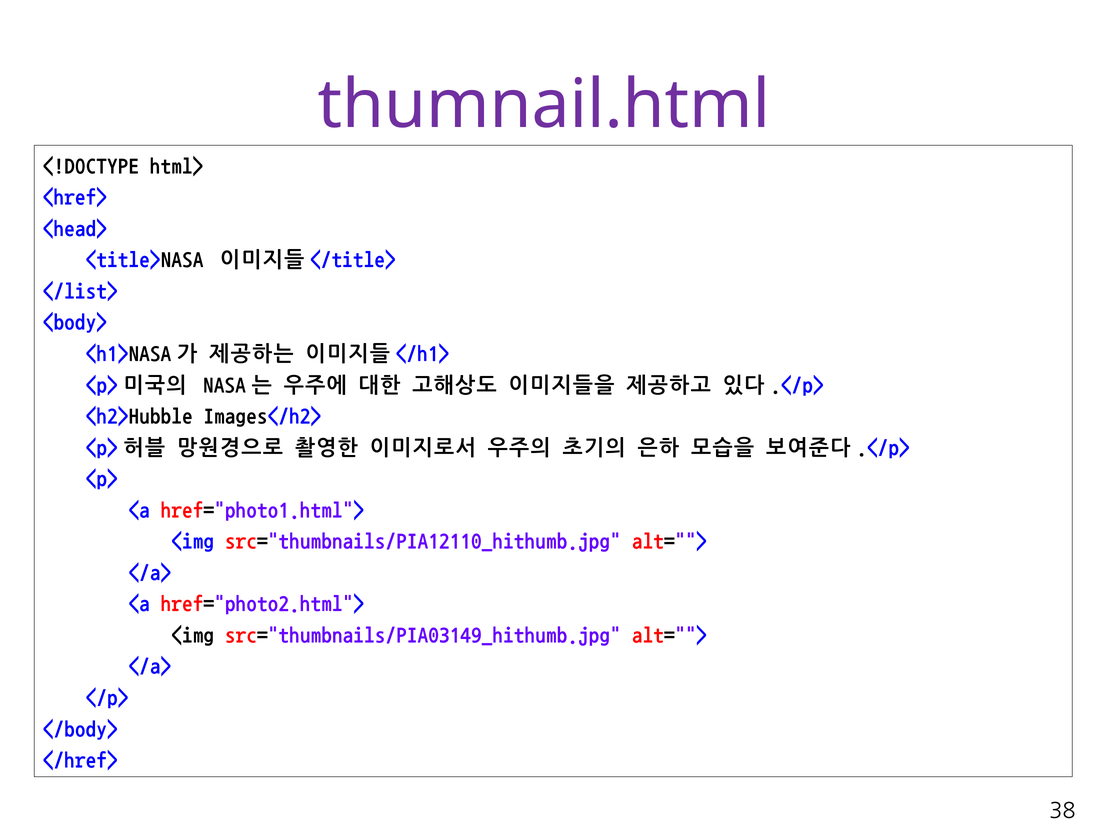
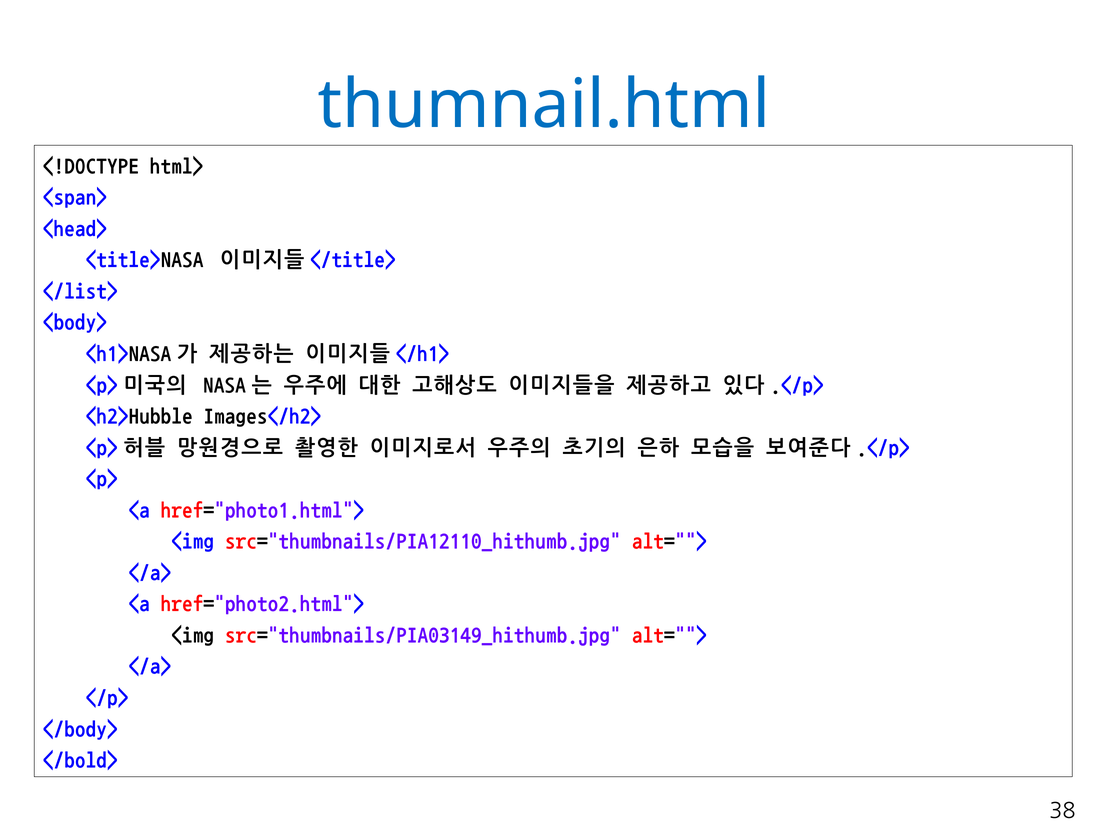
thumnail.html colour: purple -> blue (544, 105)
<href>: <href> -> <span> (75, 197)
</href>: </href> -> </bold> (80, 760)
